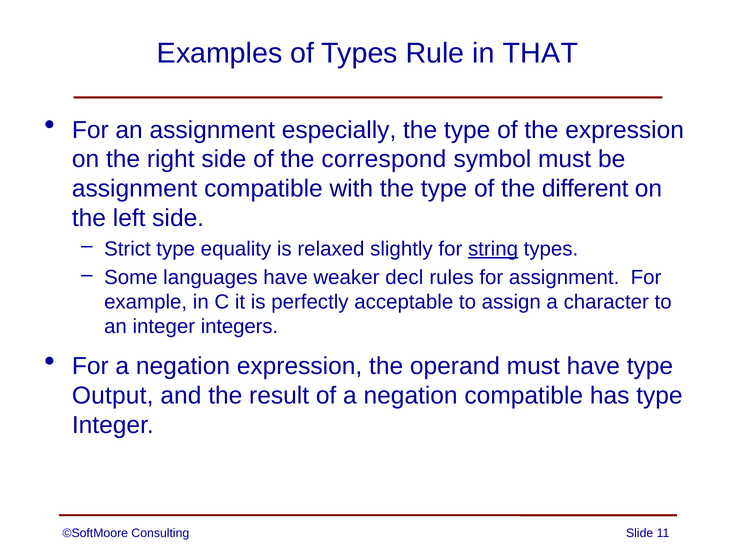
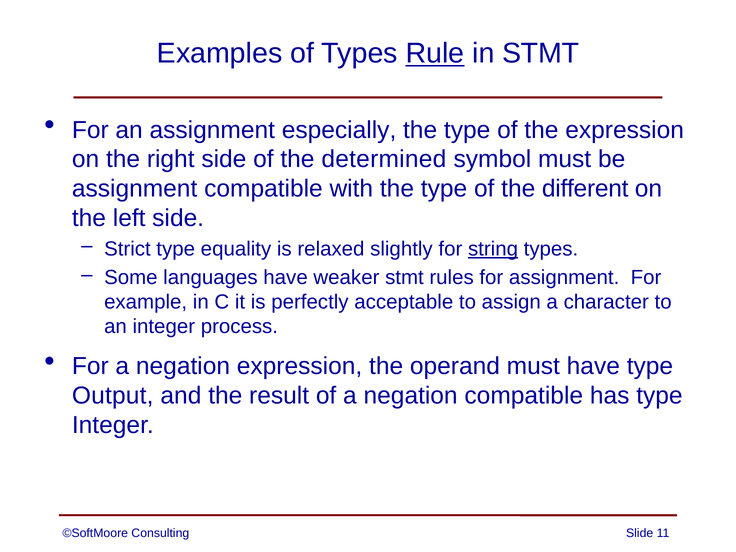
Rule underline: none -> present (435, 54)
in THAT: THAT -> STMT (541, 54)
correspond: correspond -> determined (384, 159)
weaker decl: decl -> stmt (404, 278)
integers: integers -> process (239, 327)
